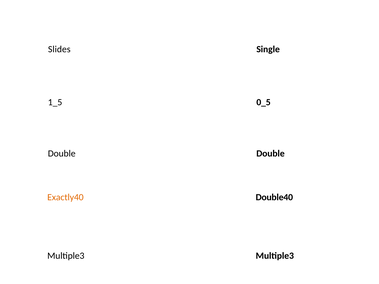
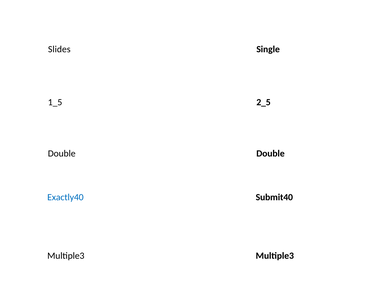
0_5: 0_5 -> 2_5 (264, 102)
Exactly40 colour: orange -> blue (65, 197)
Double40: Double40 -> Submit40 (274, 197)
